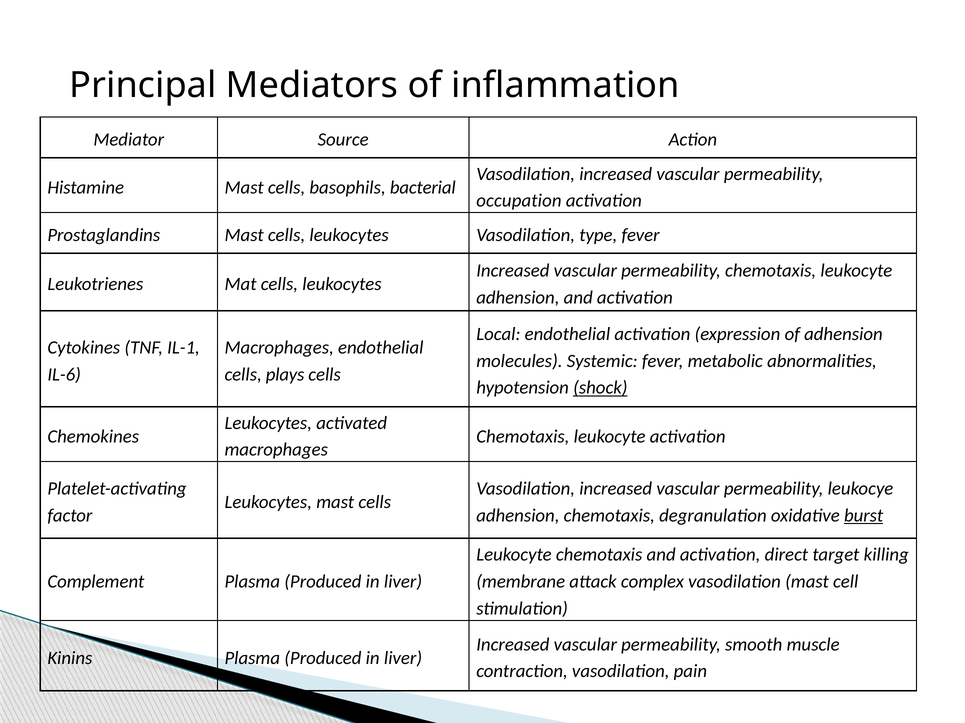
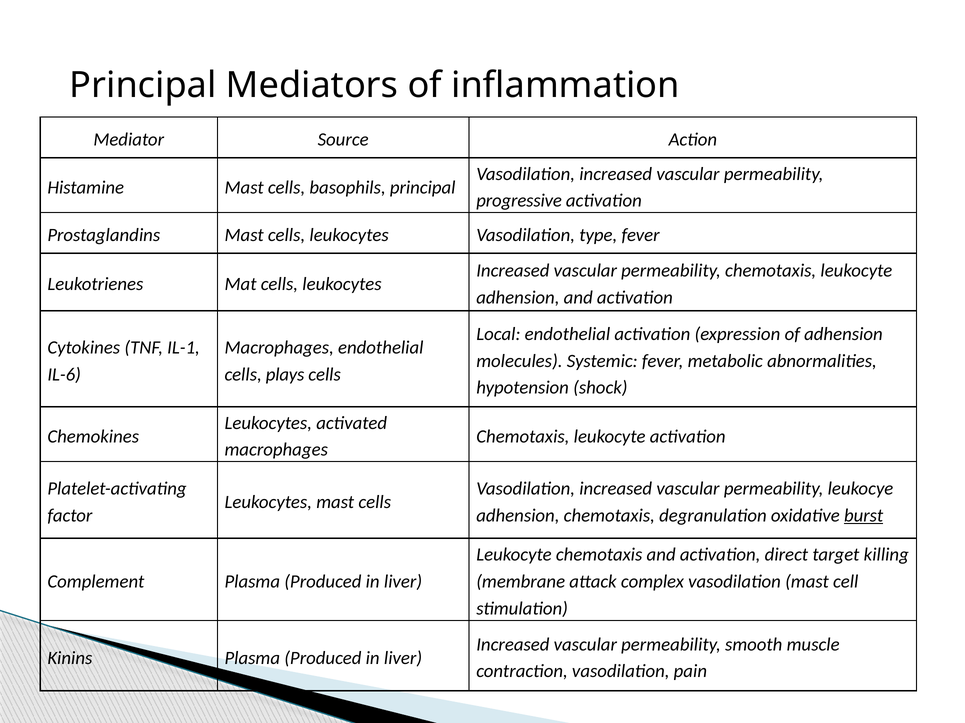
basophils bacterial: bacterial -> principal (423, 188)
occupation: occupation -> progressive (519, 201)
shock underline: present -> none (600, 388)
